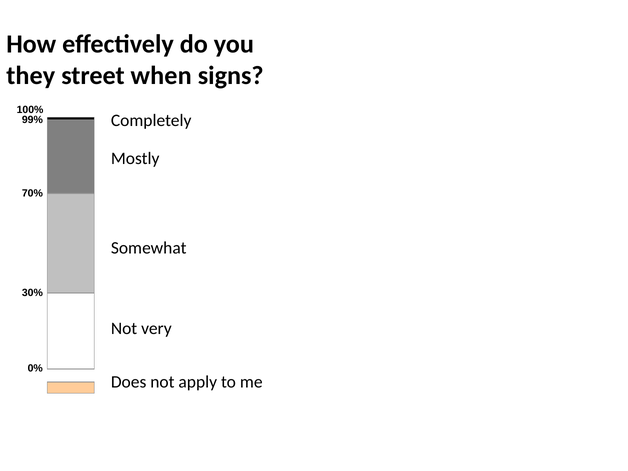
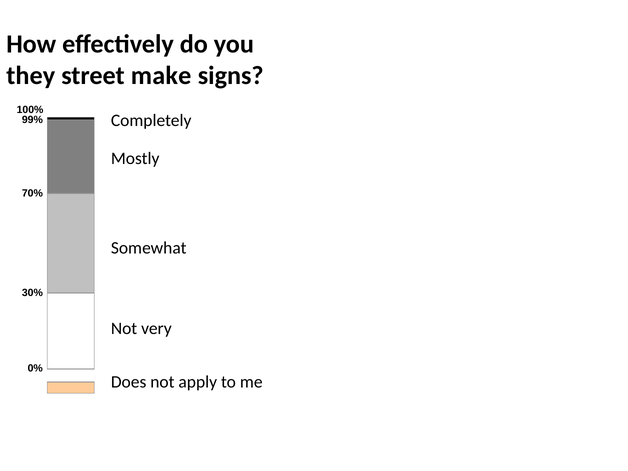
when: when -> make (161, 76)
